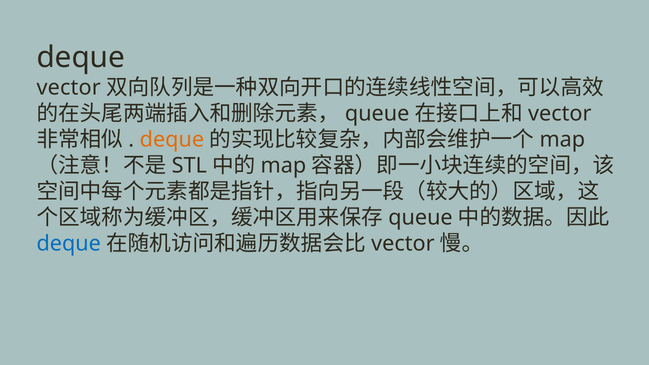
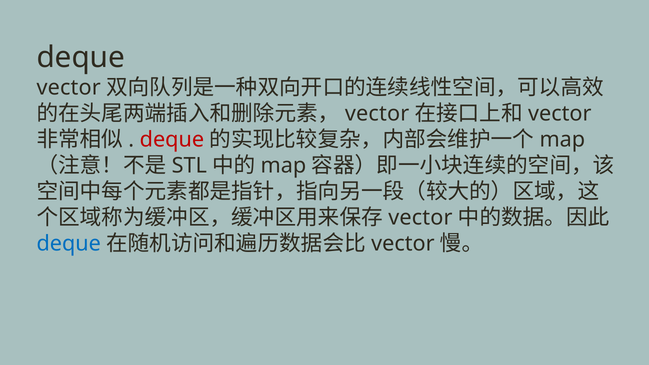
queue: queue -> vector (377, 114)
deque colour: orange -> red (172, 140)
queue: queue -> vector (420, 218)
